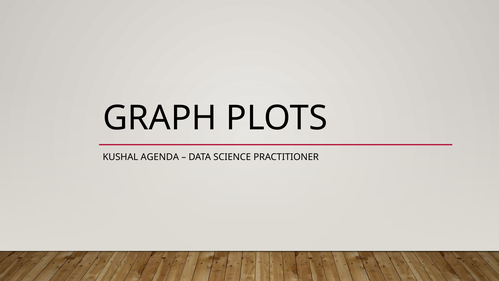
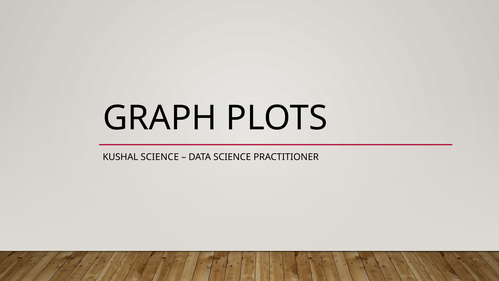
KUSHAL AGENDA: AGENDA -> SCIENCE (160, 157)
